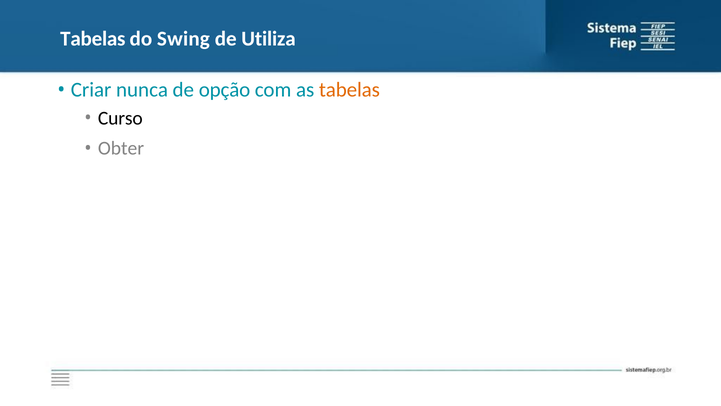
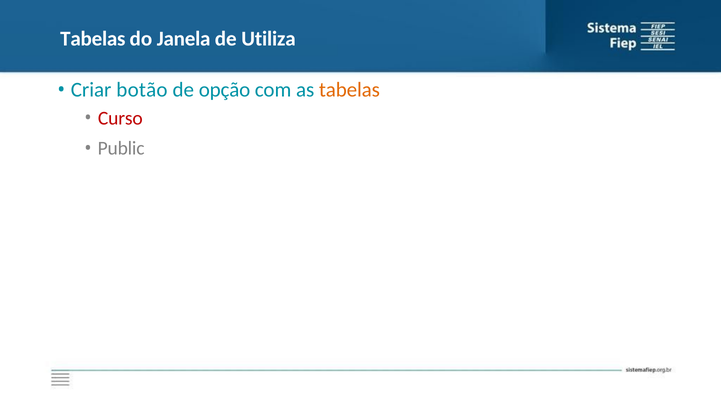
Swing: Swing -> Janela (184, 39)
nunca: nunca -> botão (142, 90)
Curso colour: black -> red (120, 118)
Obter: Obter -> Public (121, 148)
